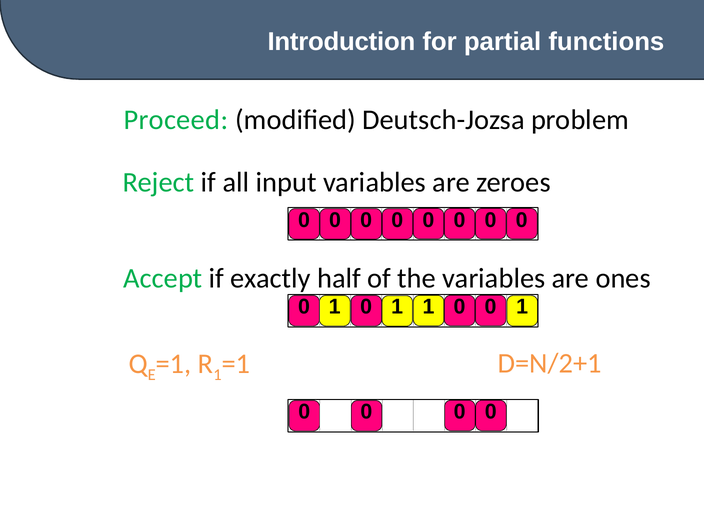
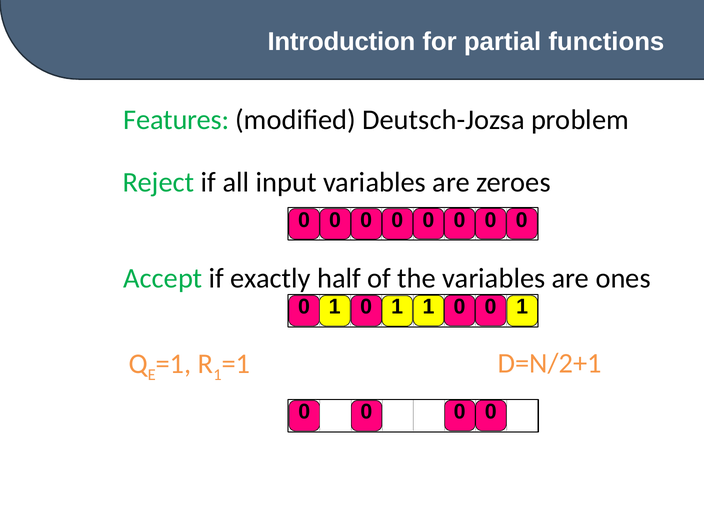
Proceed: Proceed -> Features (176, 120)
